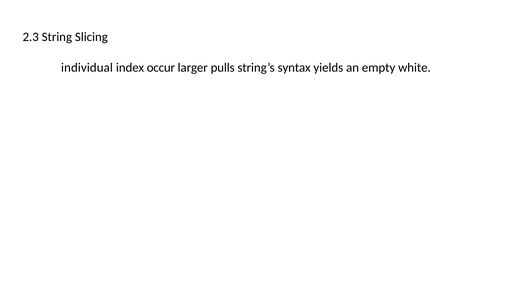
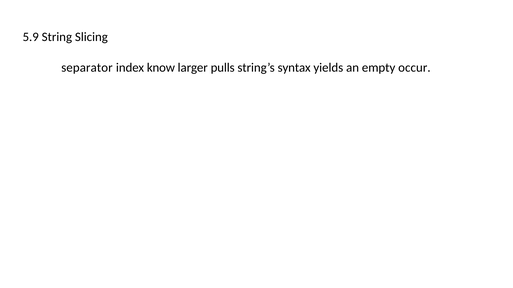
2.3: 2.3 -> 5.9 (31, 37)
individual: individual -> separator (87, 68)
occur: occur -> know (161, 68)
white: white -> occur (414, 68)
